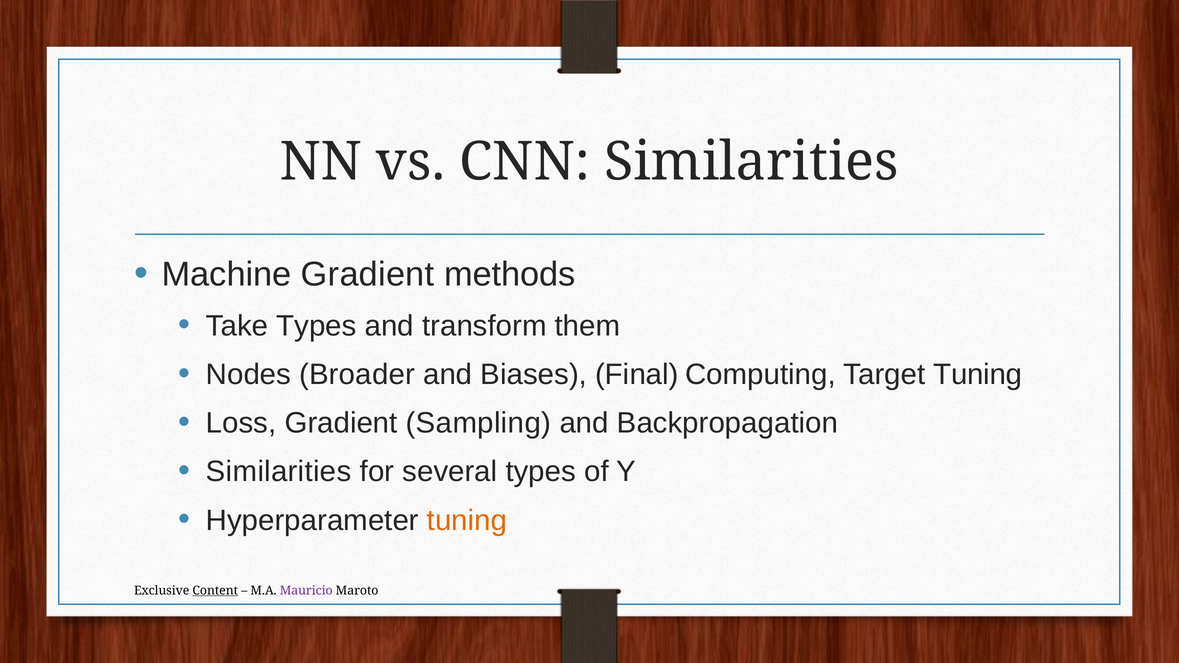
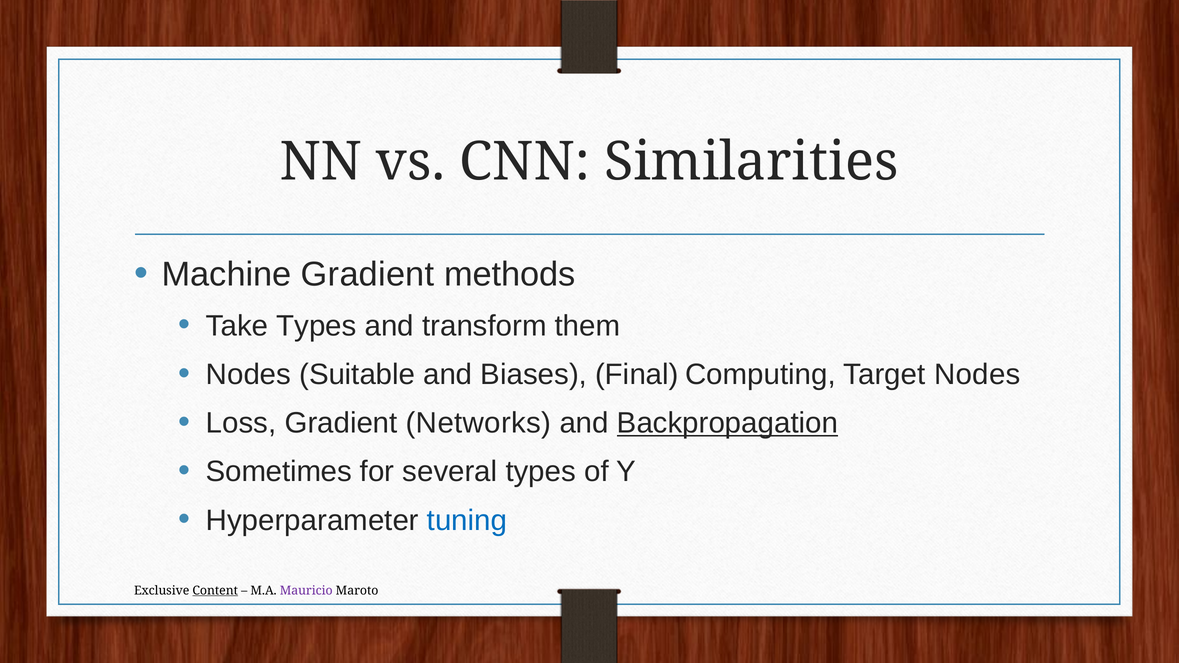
Broader: Broader -> Suitable (357, 375)
Target Tuning: Tuning -> Nodes (977, 375)
Sampling: Sampling -> Networks (478, 423)
Backpropagation underline: none -> present (727, 423)
Similarities: Similarities -> Sometimes (279, 472)
tuning colour: orange -> blue (467, 520)
